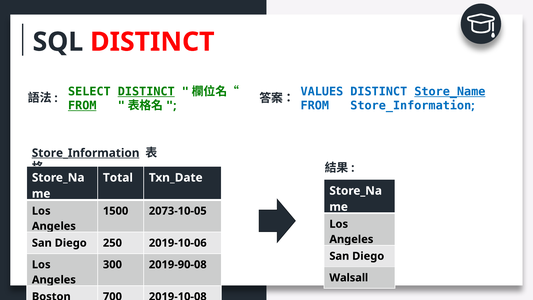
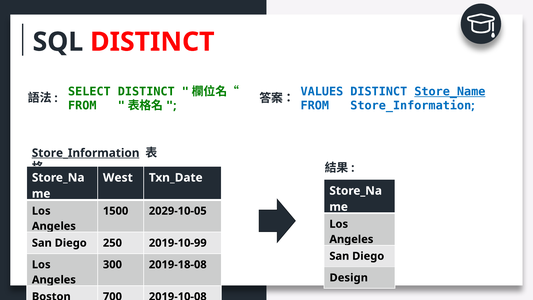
DISTINCT underline: present -> none (146, 91)
FROM underline: present -> none (82, 106)
Total: Total -> West (118, 178)
2073-10-05: 2073-10-05 -> 2029-10-05 (178, 211)
2019-10-06: 2019-10-06 -> 2019-10-99 (178, 243)
2019-90-08: 2019-90-08 -> 2019-18-08 (178, 264)
Walsall: Walsall -> Design (349, 278)
